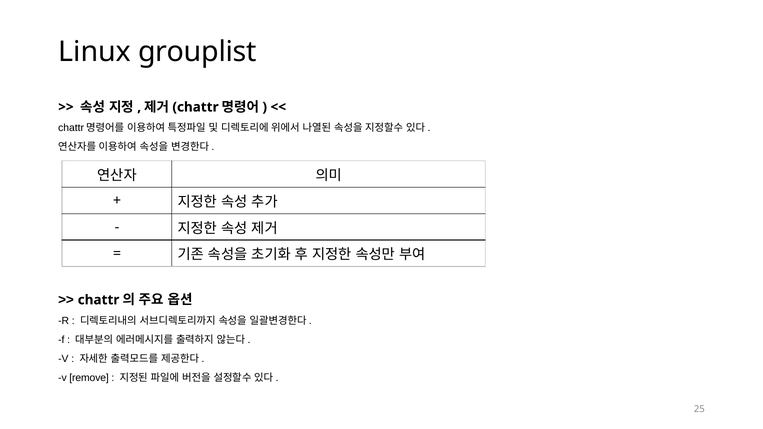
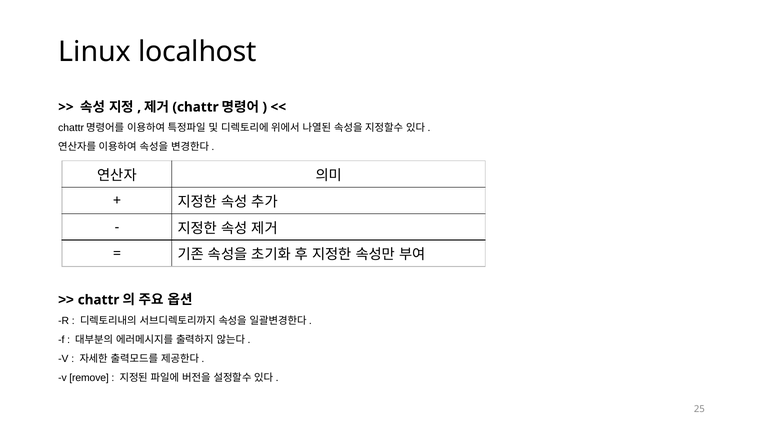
grouplist: grouplist -> localhost (197, 52)
